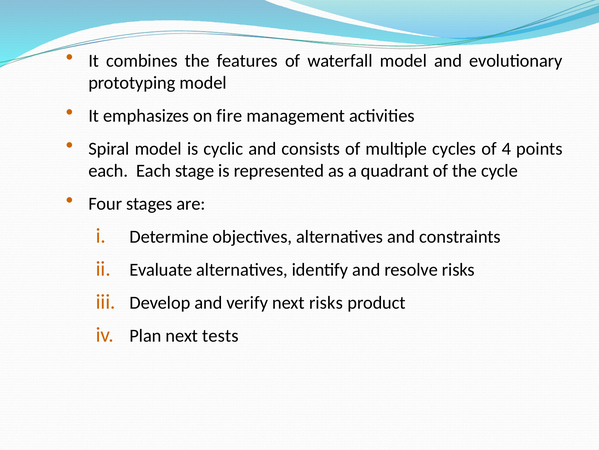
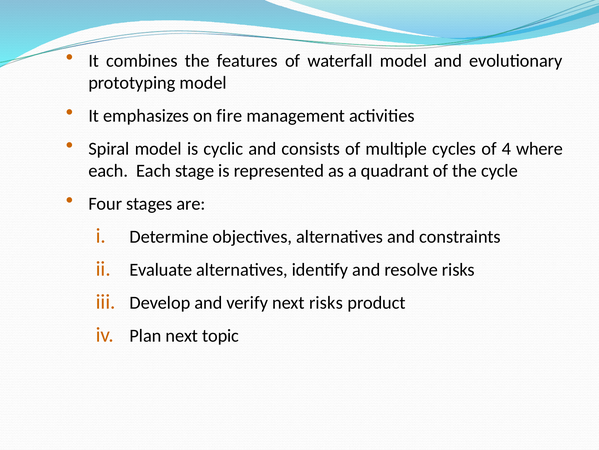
points: points -> where (540, 148)
tests: tests -> topic (221, 335)
